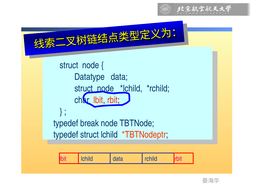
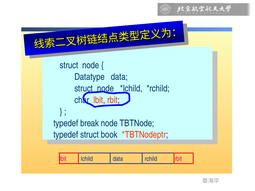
struct lchild: lchild -> book (109, 135)
